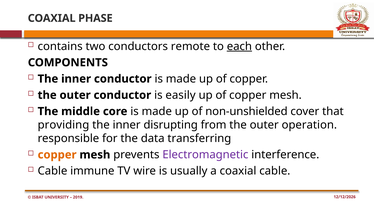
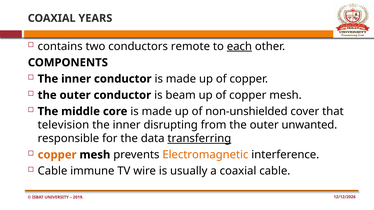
PHASE: PHASE -> YEARS (95, 18)
easily: easily -> beam (181, 95)
providing: providing -> television (63, 125)
operation: operation -> unwanted (309, 125)
transferring underline: none -> present (199, 139)
Electromagnetic colour: purple -> orange (205, 155)
